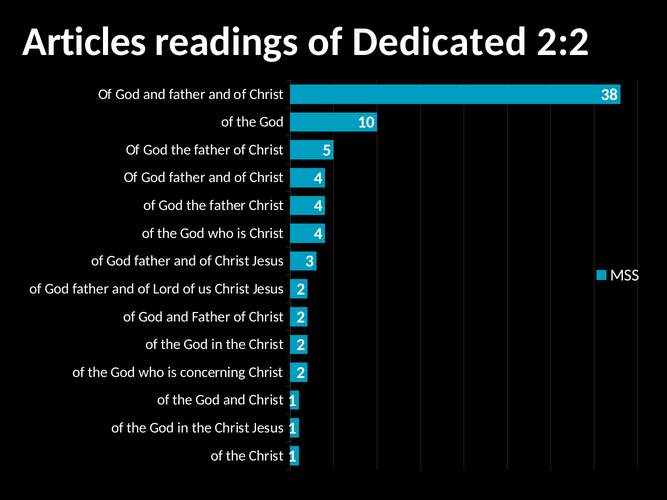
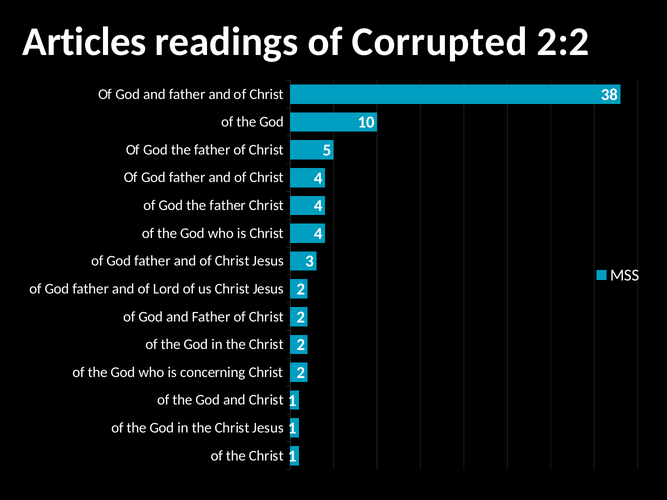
Dedicated: Dedicated -> Corrupted (440, 42)
